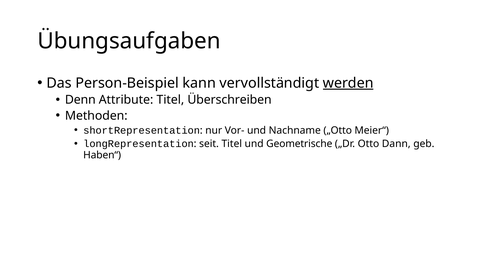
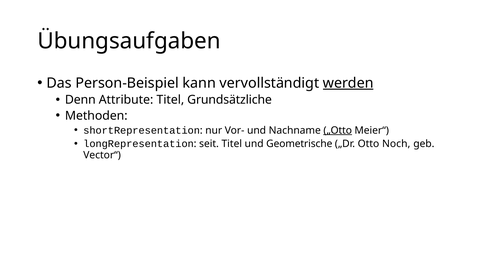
Überschreiben: Überschreiben -> Grundsätzliche (230, 100)
„Otto underline: none -> present (338, 130)
Dann: Dann -> Noch (396, 144)
Haben“: Haben“ -> Vector“ (102, 155)
